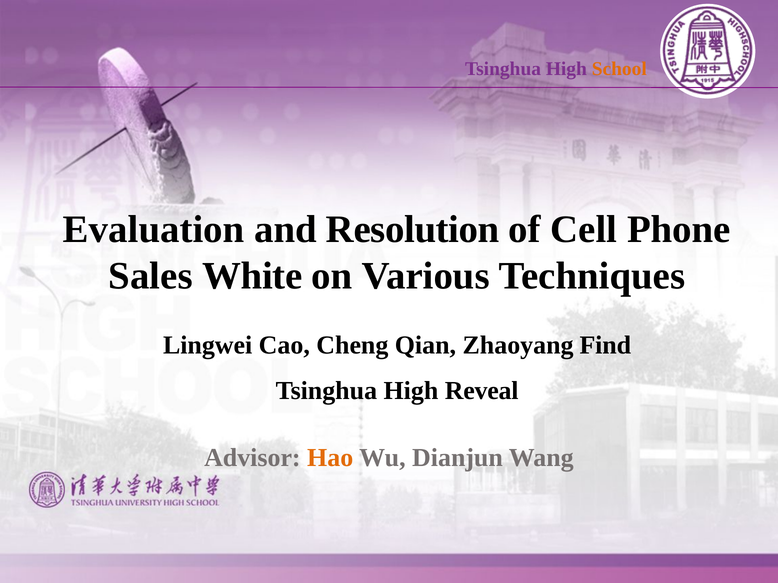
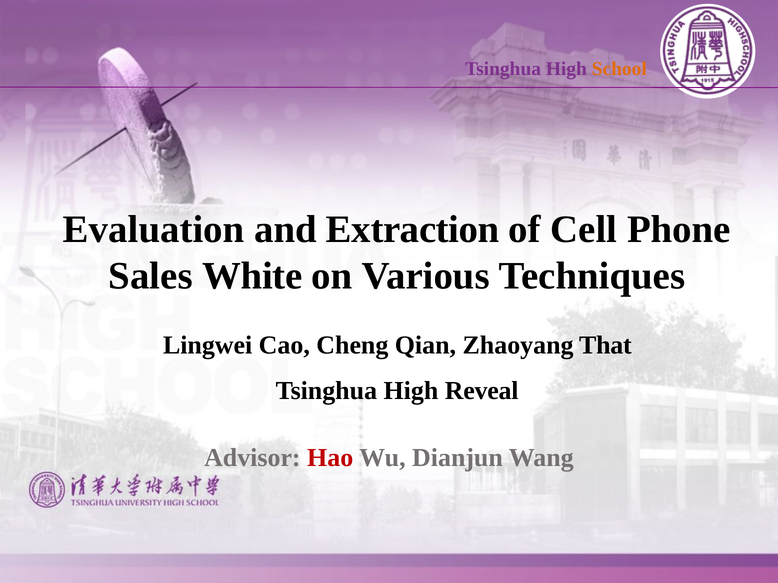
Resolution: Resolution -> Extraction (413, 230)
Find: Find -> That (605, 346)
Hao colour: orange -> red (330, 458)
